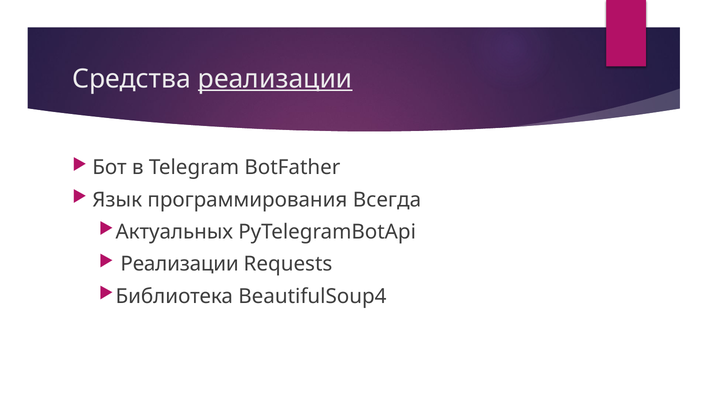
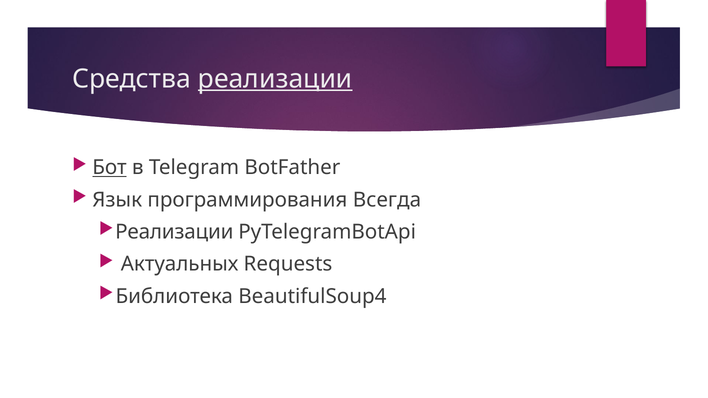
Бот underline: none -> present (109, 168)
Актуальных: Актуальных -> Реализации (174, 232)
Реализации: Реализации -> Актуальных (180, 264)
